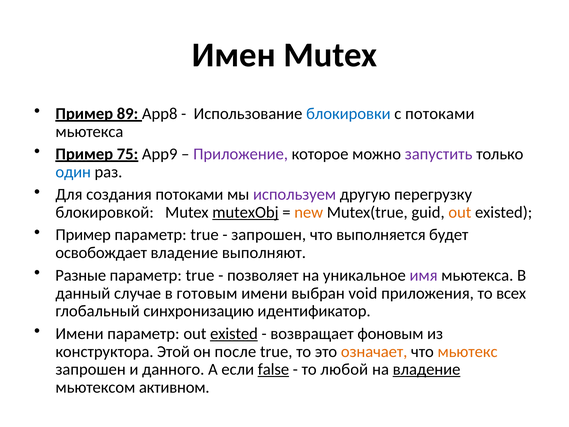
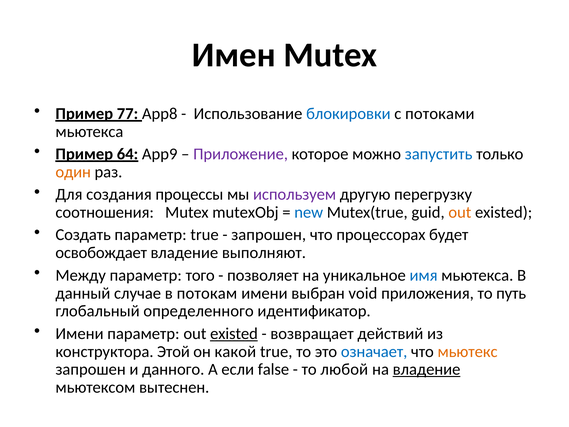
89: 89 -> 77 (127, 114)
75: 75 -> 64 (127, 154)
запустить colour: purple -> blue (439, 154)
один colour: blue -> orange (73, 172)
создания потоками: потоками -> процессы (189, 194)
блокировкой: блокировкой -> соотношения (105, 212)
mutexObj underline: present -> none (245, 212)
new colour: orange -> blue (309, 212)
Пример: Пример -> Создать (83, 235)
выполняется: выполняется -> процессорах (381, 235)
Разные: Разные -> Между (81, 275)
true: true -> того (200, 275)
имя colour: purple -> blue (424, 275)
готовым: готовым -> потокам (207, 293)
всех: всех -> путь (511, 293)
синхронизацию: синхронизацию -> определенного (199, 311)
фоновым: фоновым -> действий (390, 333)
после: после -> какой (235, 351)
означает colour: orange -> blue (374, 351)
false underline: present -> none (273, 369)
активном: активном -> вытеснен (174, 387)
